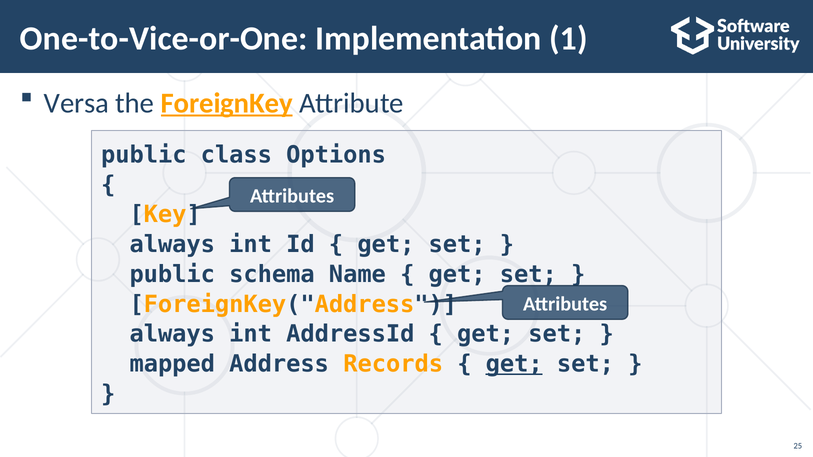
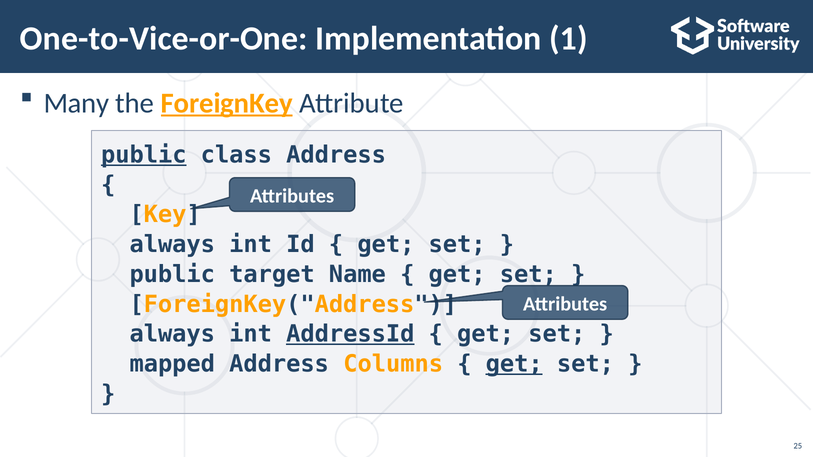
Versa: Versa -> Many (76, 103)
public underline: none -> present (144, 155)
class Options: Options -> Address (336, 155)
schema: schema -> target (272, 275)
AddressId underline: none -> present (350, 334)
Records: Records -> Columns (393, 364)
